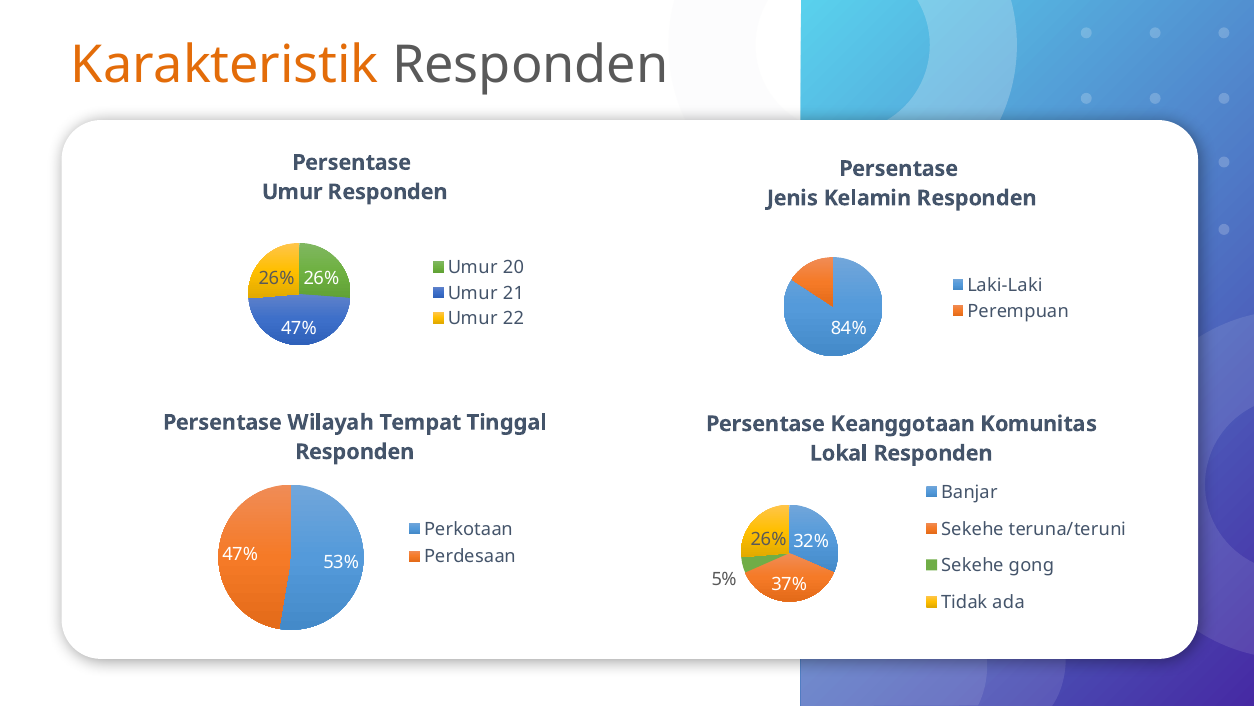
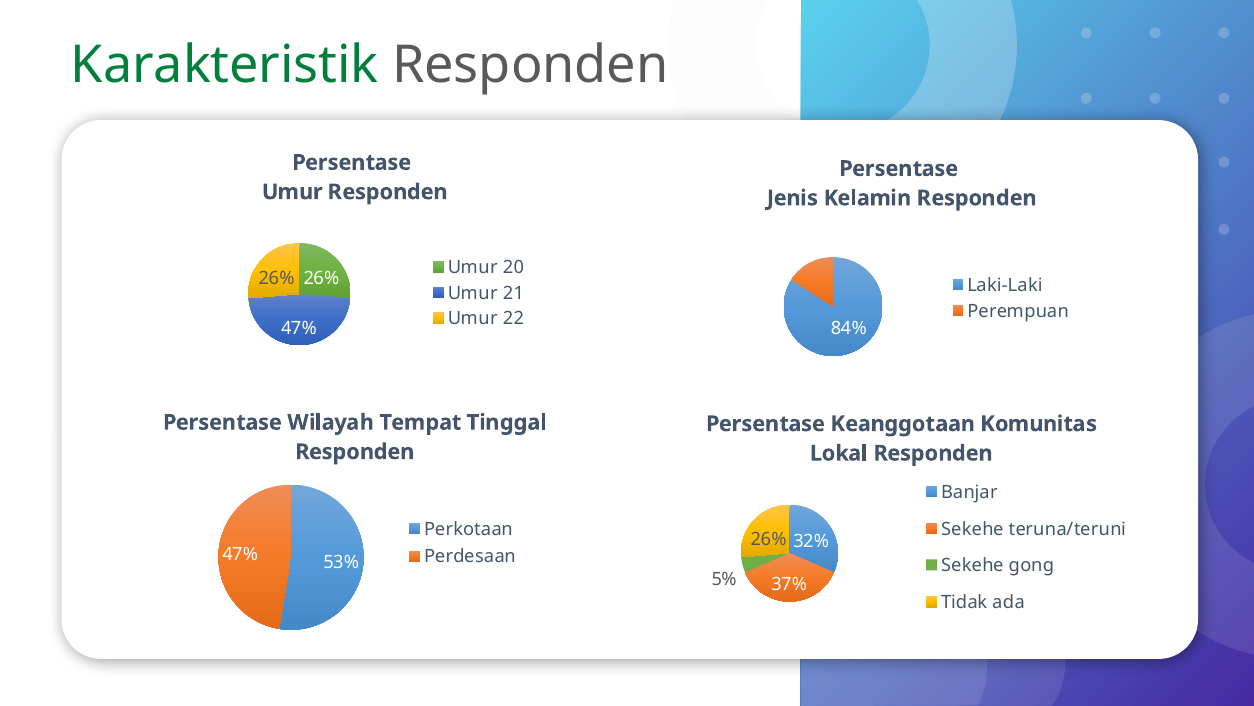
Karakteristik colour: orange -> green (225, 65)
